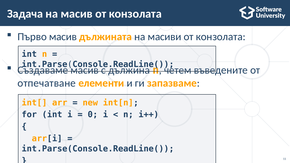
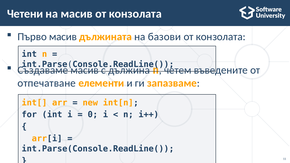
Задача: Задача -> Четени (25, 14)
масиви: масиви -> базови (164, 37)
